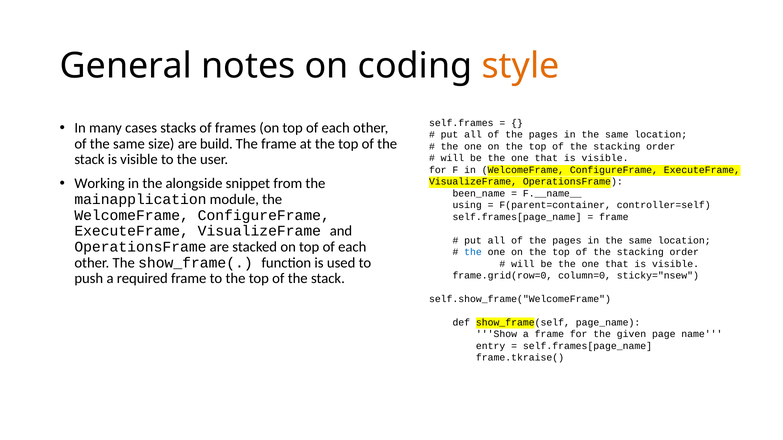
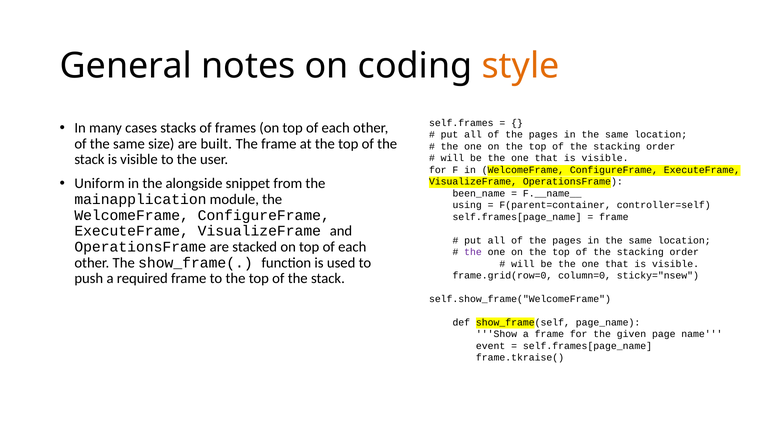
build: build -> built (216, 144)
Working: Working -> Uniform (99, 184)
the colour: blue -> purple (473, 252)
entry: entry -> event (491, 346)
